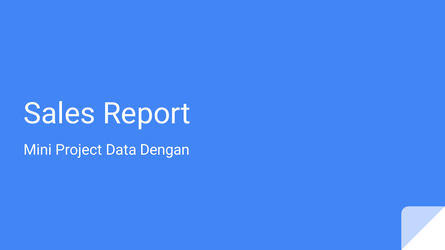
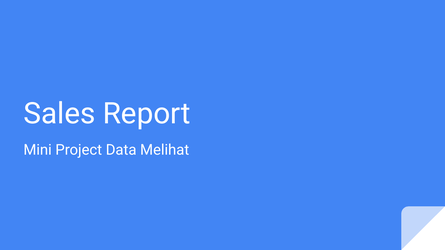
Dengan: Dengan -> Melihat (165, 150)
